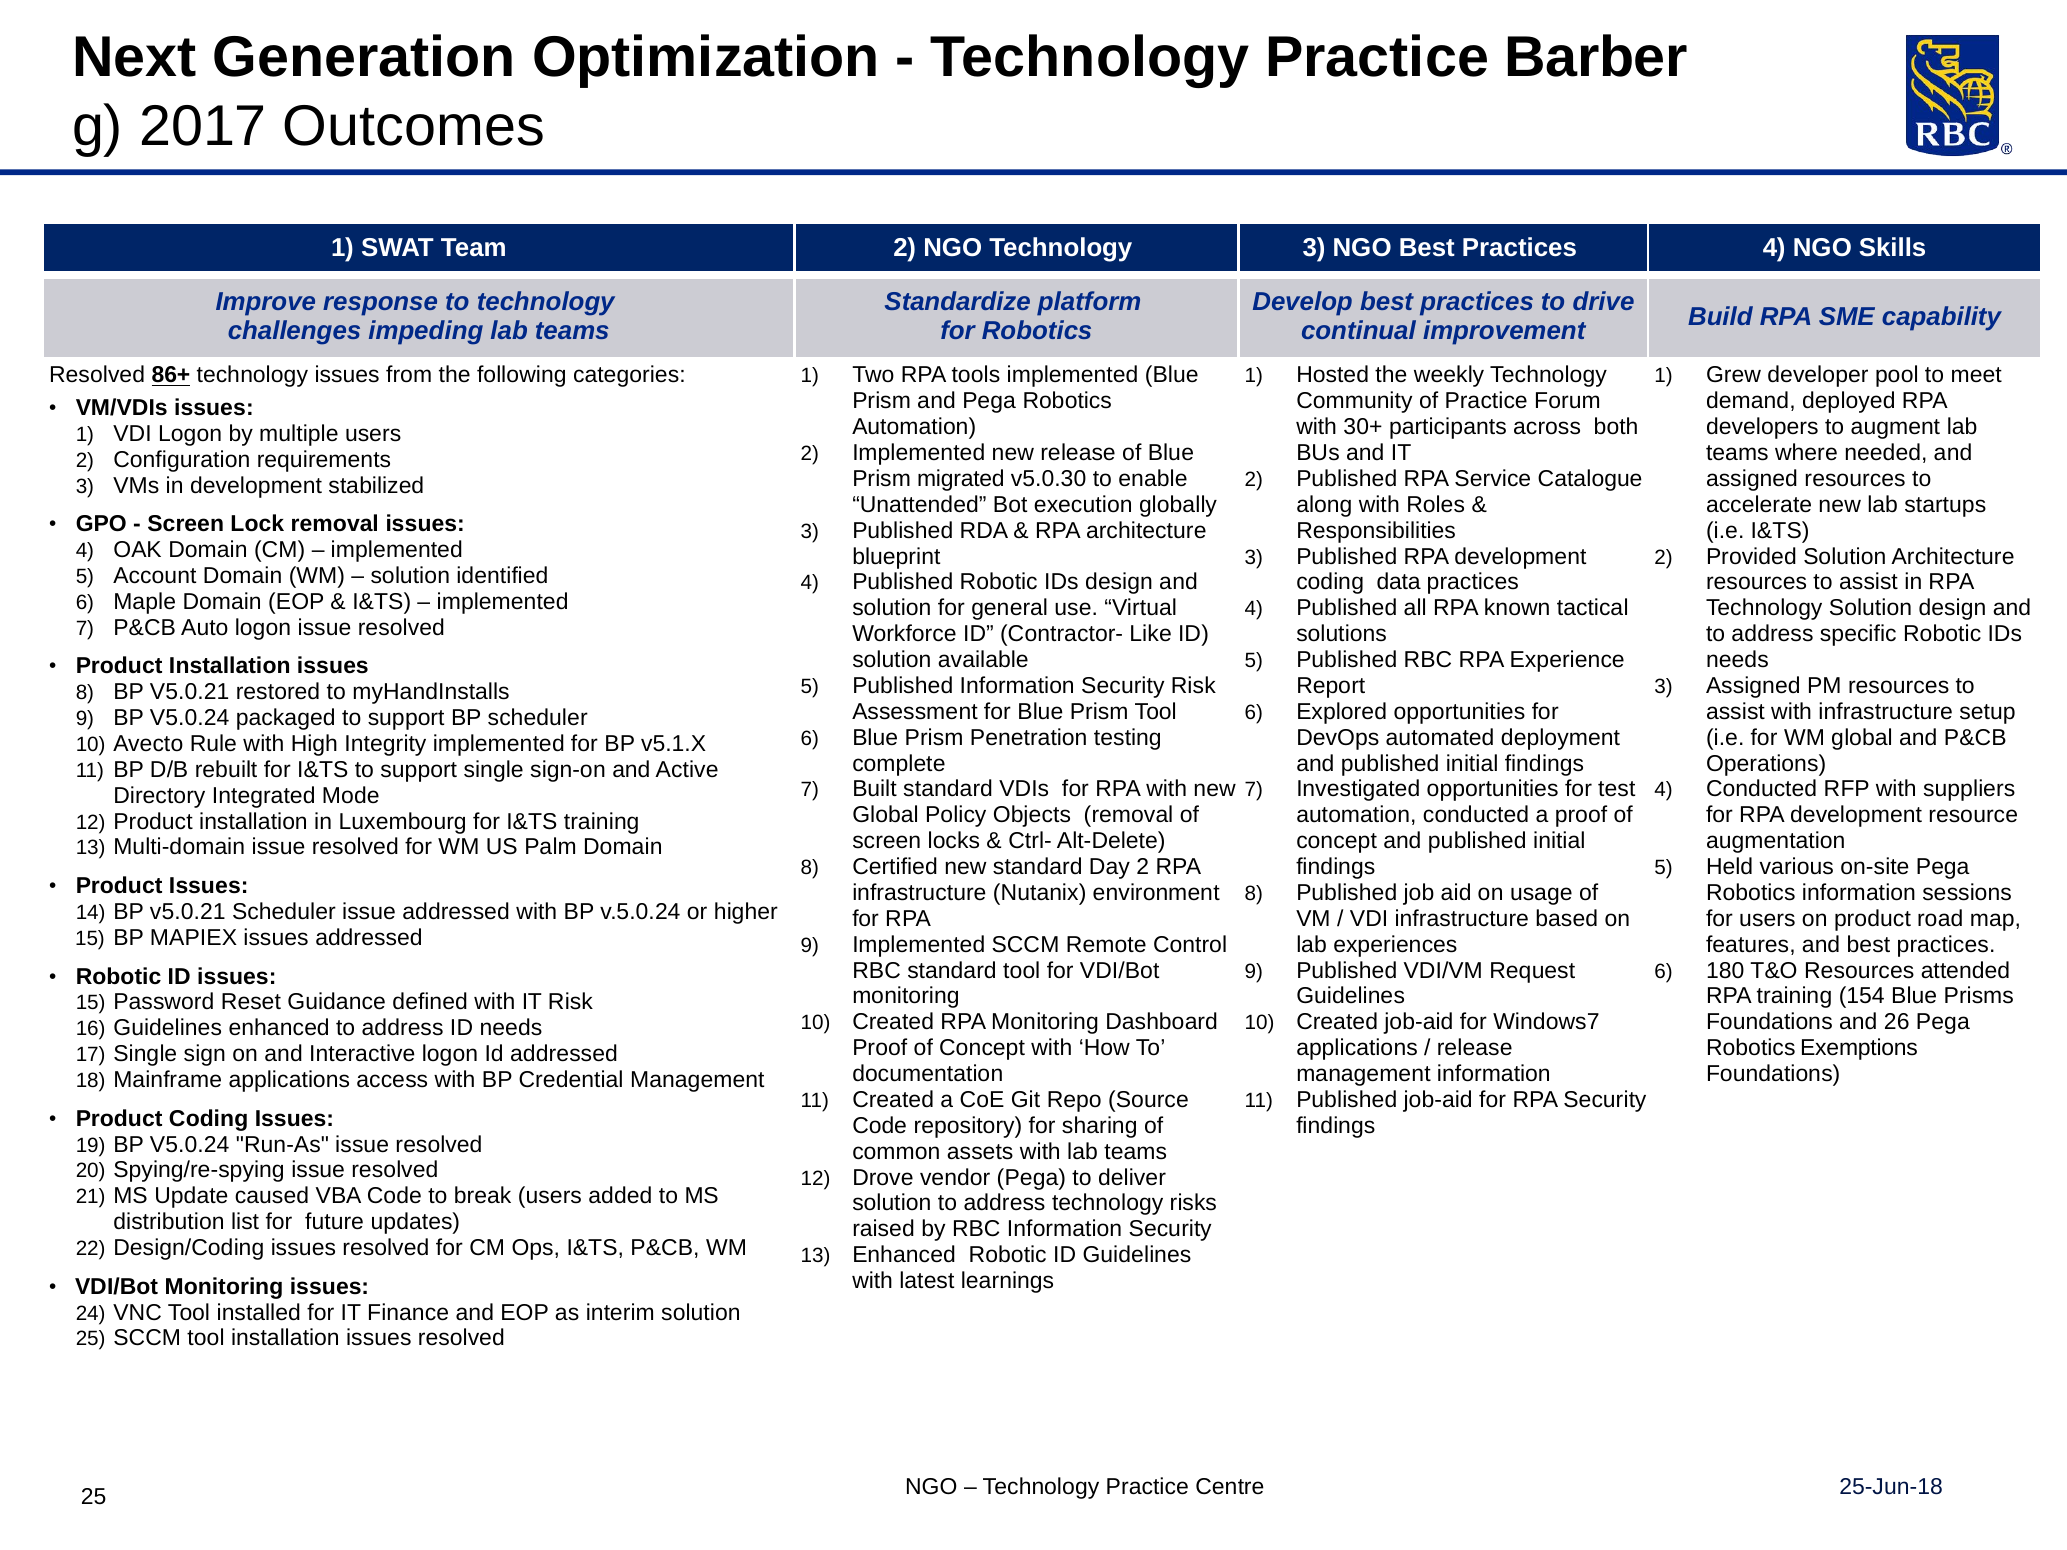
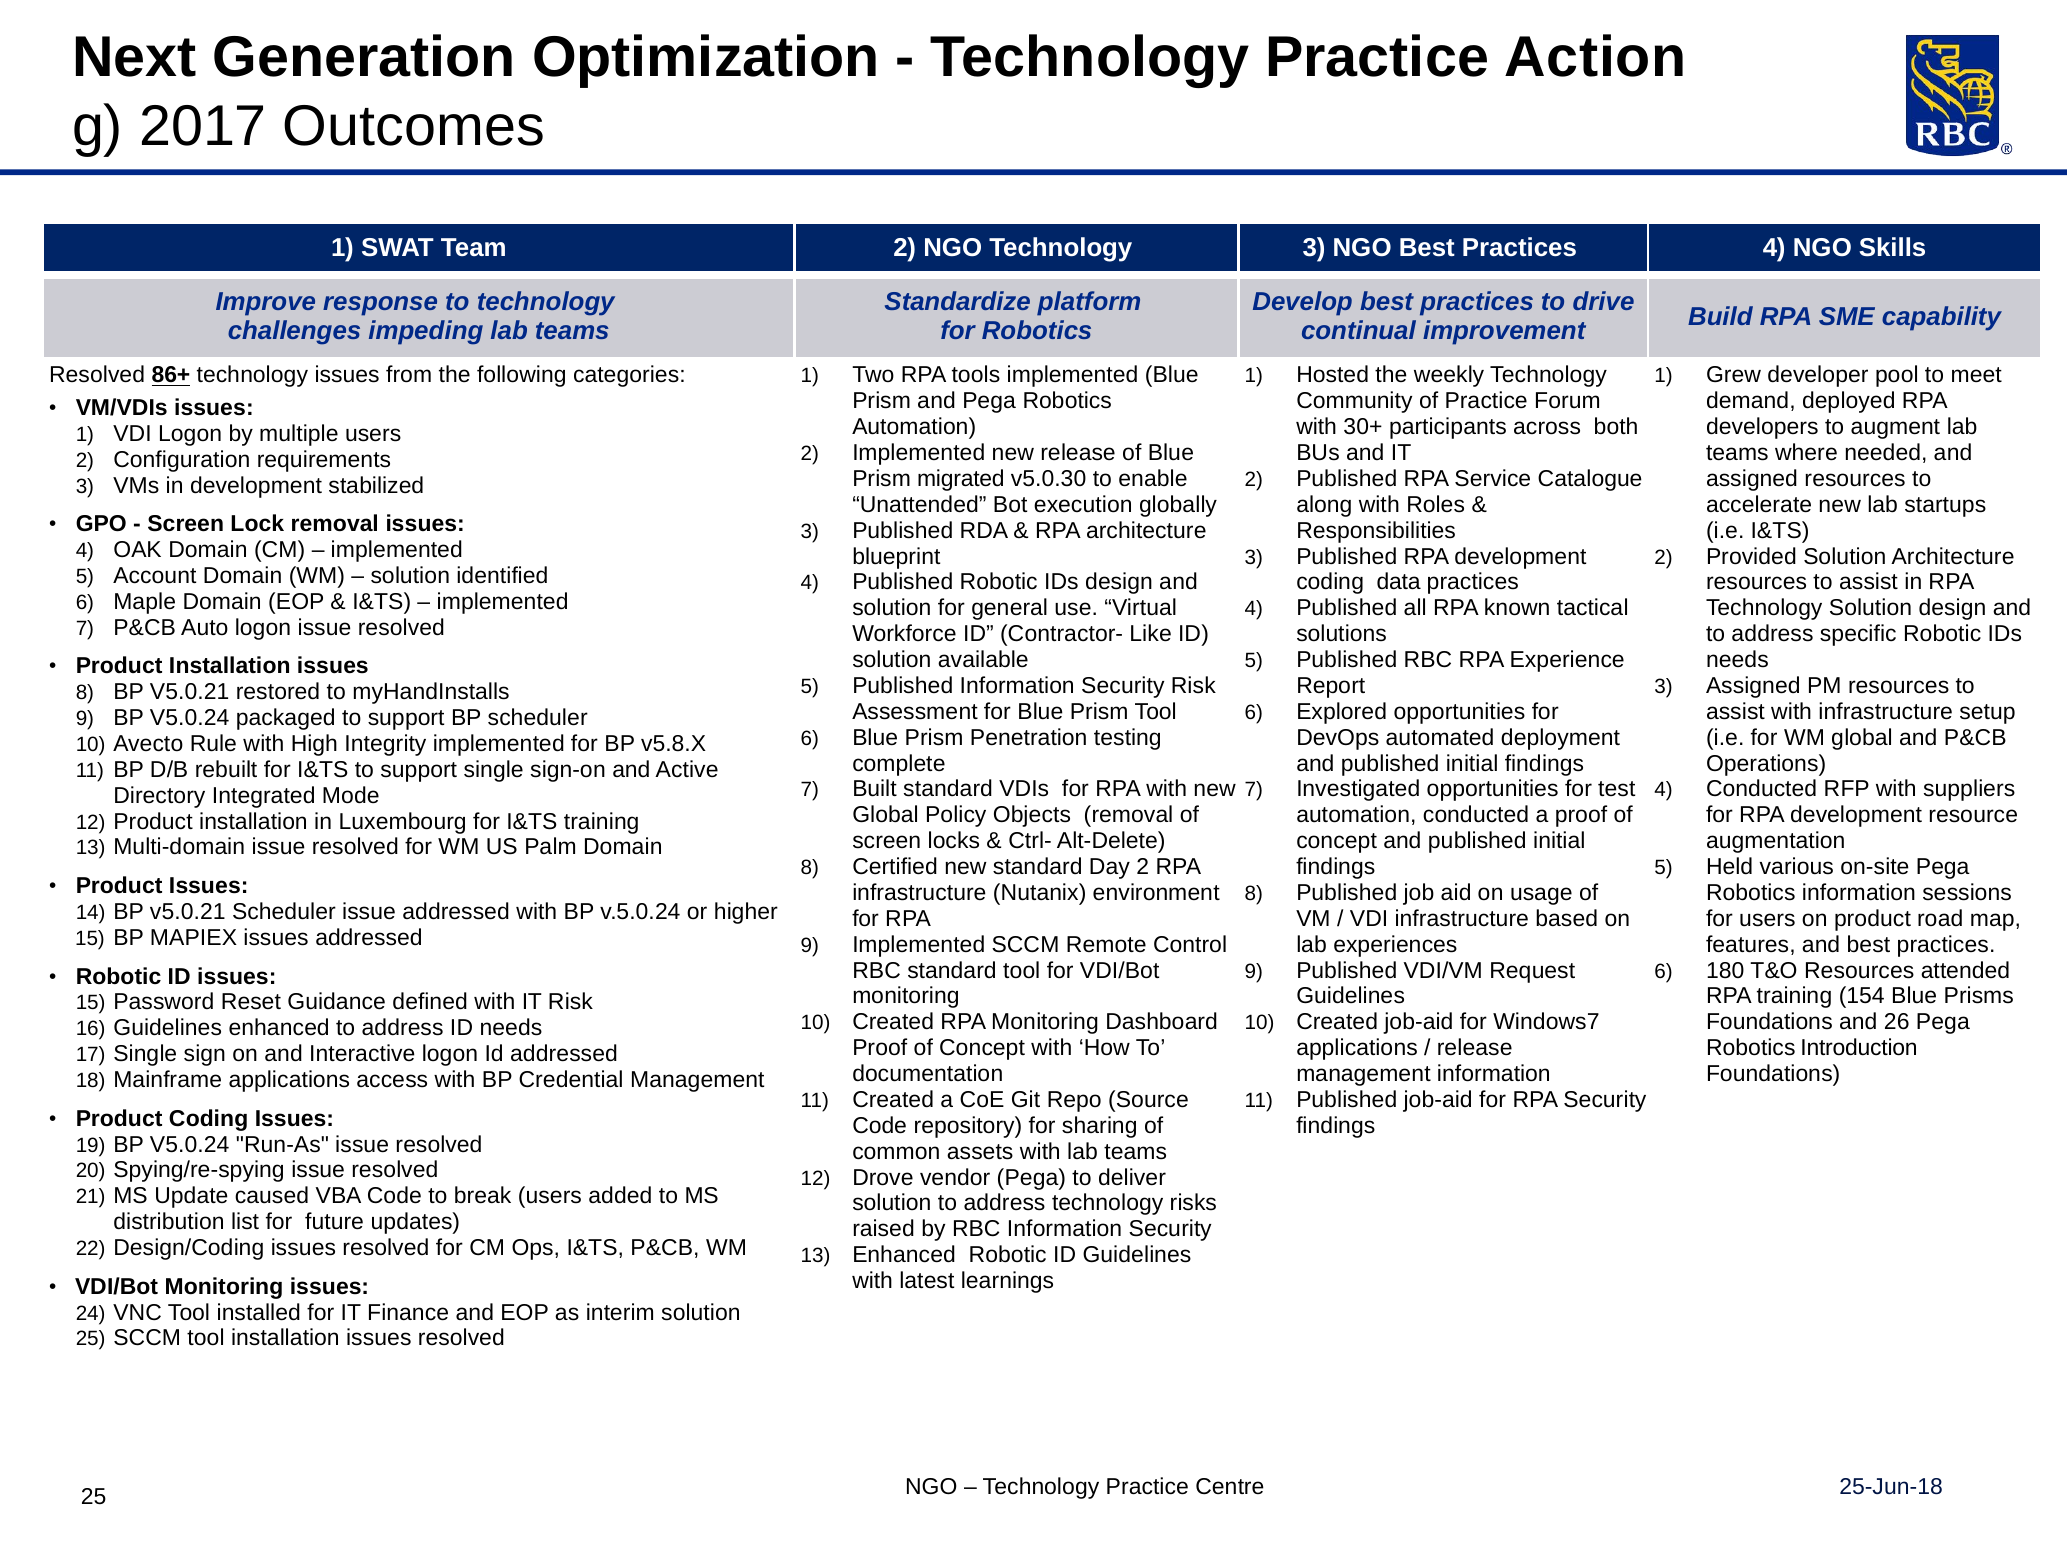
Barber: Barber -> Action (1596, 58)
v5.1.X: v5.1.X -> v5.8.X (674, 744)
Exemptions: Exemptions -> Introduction (1859, 1048)
